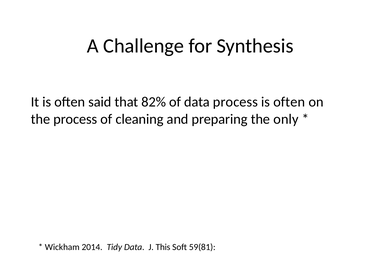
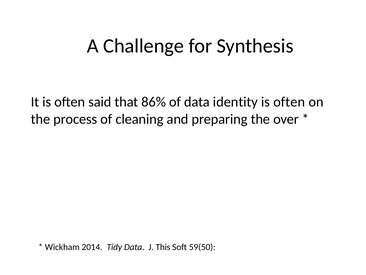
82%: 82% -> 86% (154, 102)
data process: process -> identity (235, 102)
only: only -> over (286, 119)
59(81: 59(81 -> 59(50 (202, 247)
